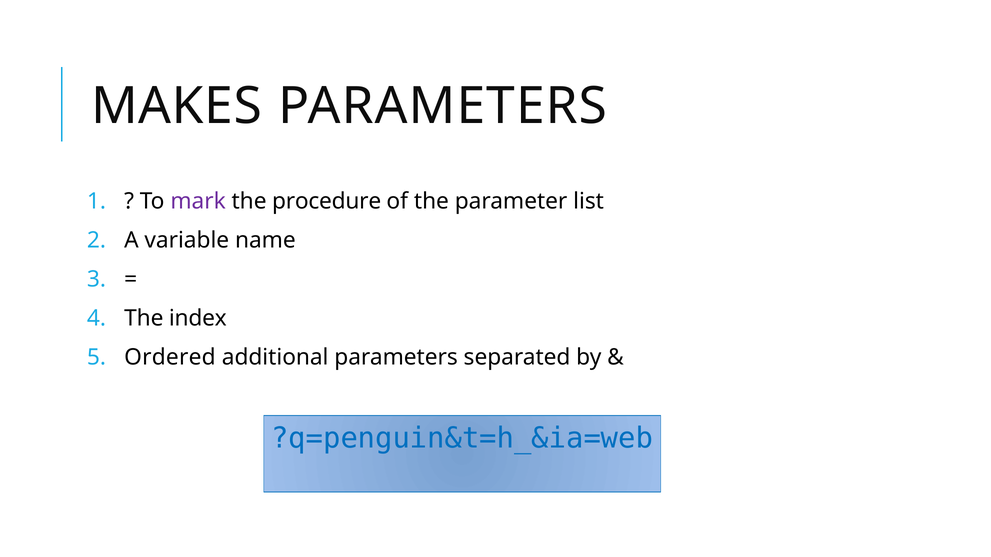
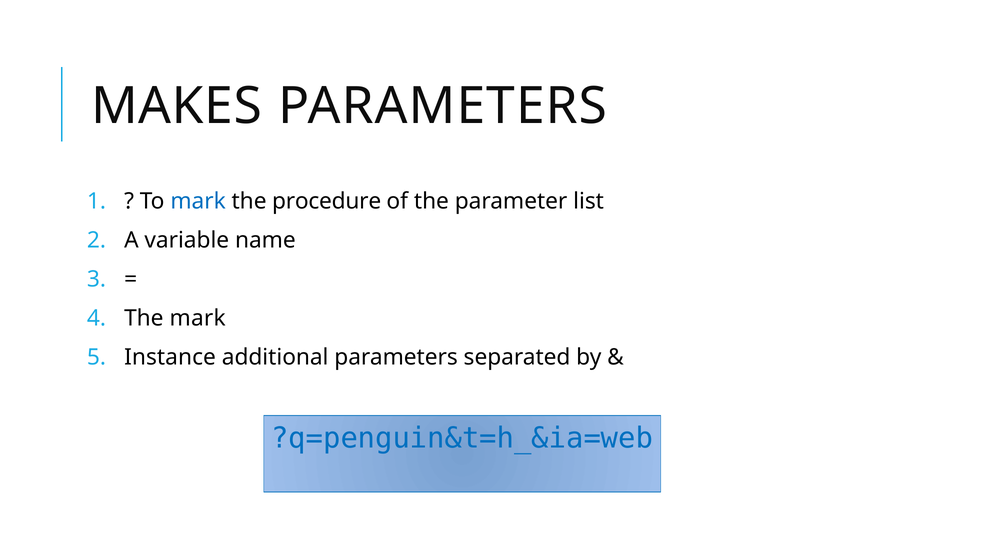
mark colour: purple -> blue (198, 202)
The index: index -> mark (198, 319)
Ordered: Ordered -> Instance (170, 358)
